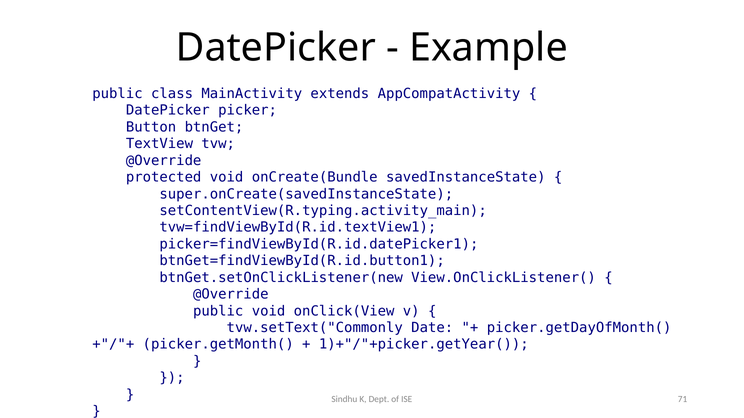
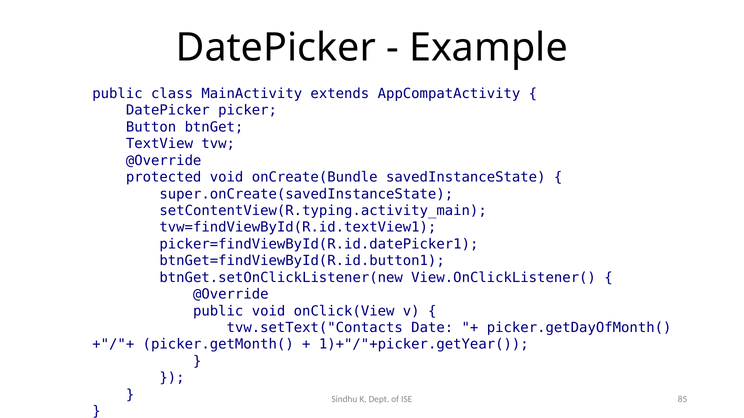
tvw.setText("Commonly: tvw.setText("Commonly -> tvw.setText("Contacts (315, 328)
71: 71 -> 85 (683, 400)
